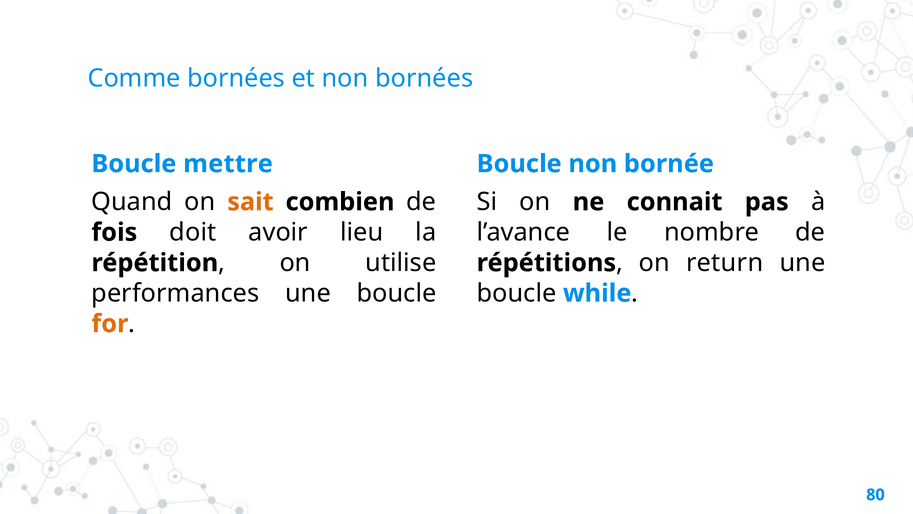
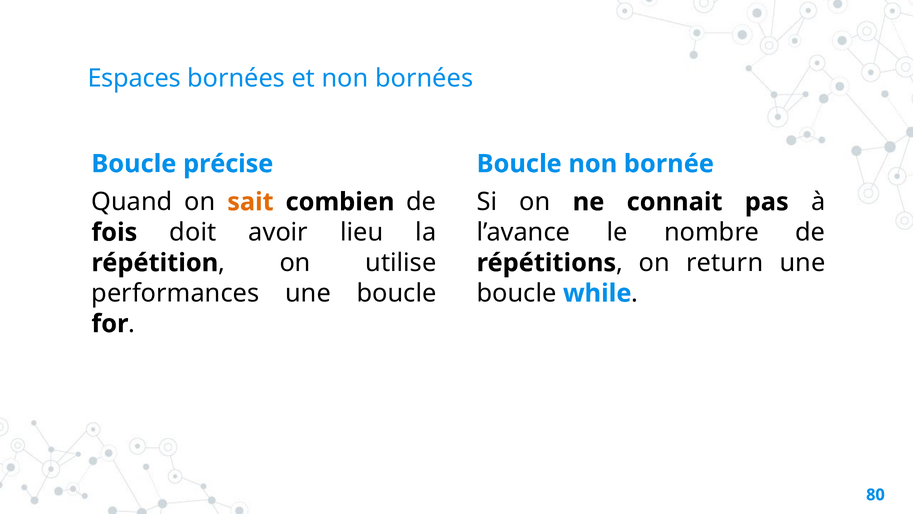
Comme: Comme -> Espaces (134, 78)
mettre: mettre -> précise (228, 164)
for colour: orange -> black (110, 324)
